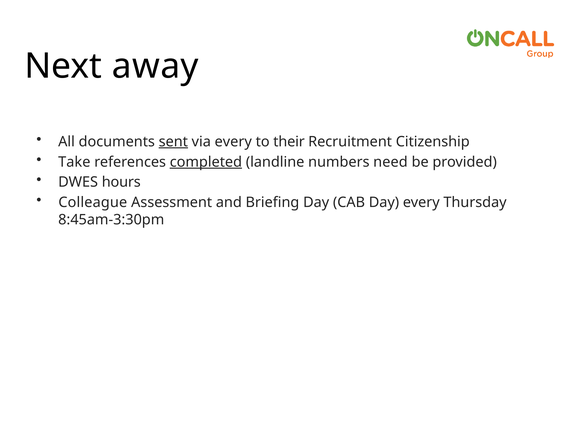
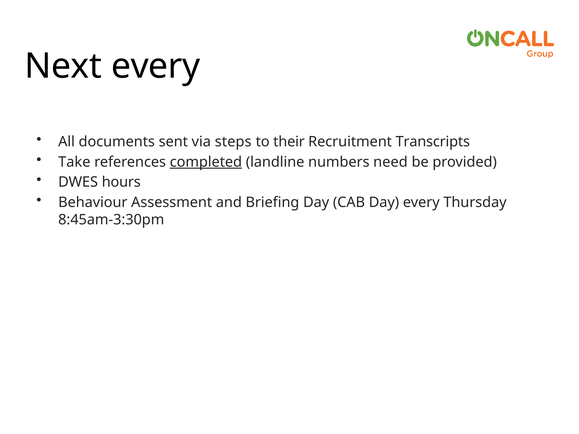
Next away: away -> every (156, 66)
sent underline: present -> none (173, 142)
via every: every -> steps (233, 142)
Citizenship: Citizenship -> Transcripts (433, 142)
Colleague: Colleague -> Behaviour (93, 203)
